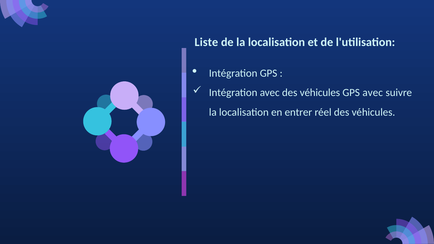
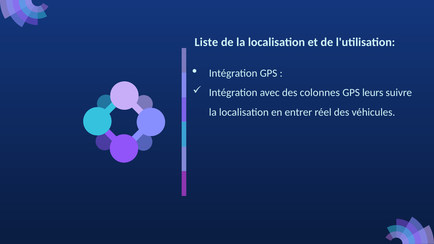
avec des véhicules: véhicules -> colonnes (320, 93)
GPS avec: avec -> leurs (373, 93)
